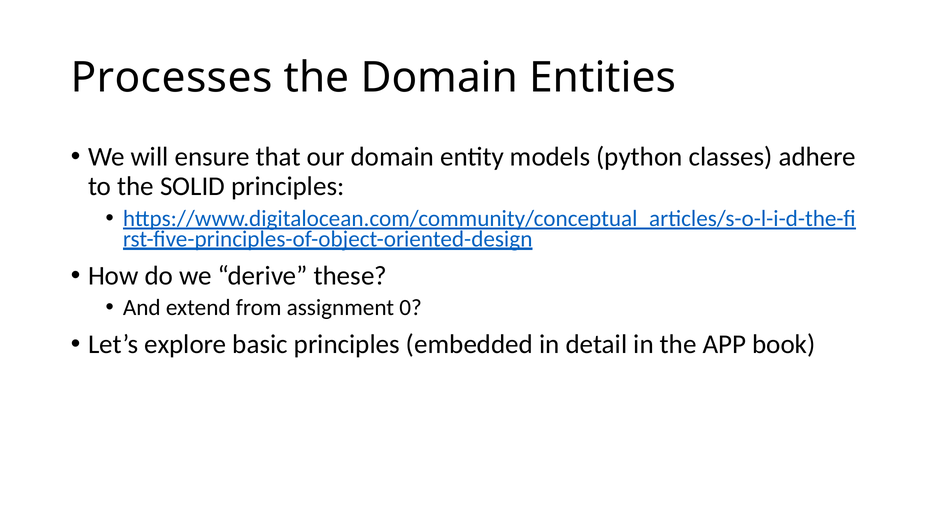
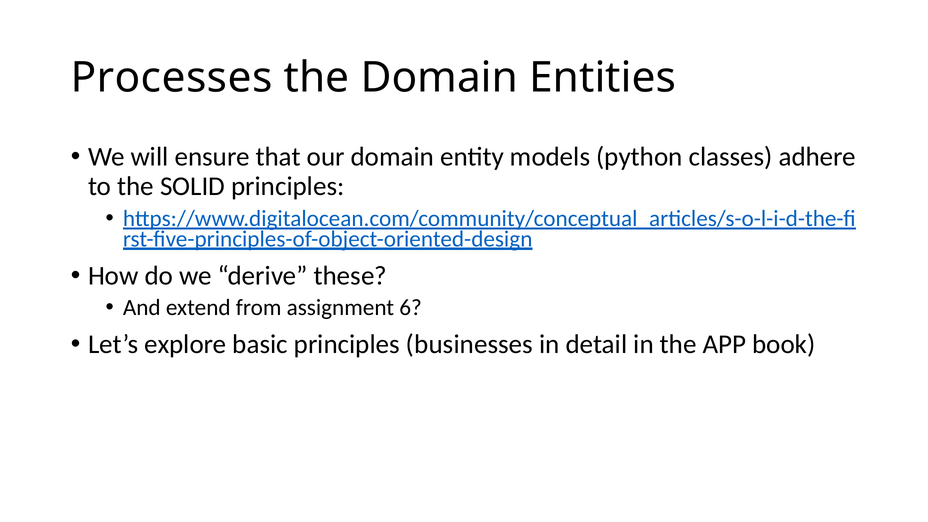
0: 0 -> 6 (411, 308)
embedded: embedded -> businesses (470, 345)
